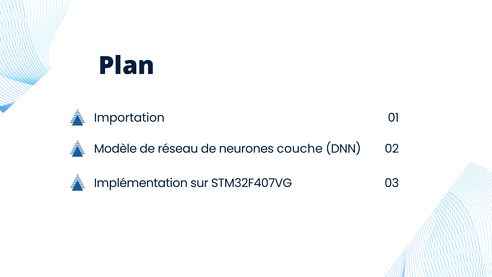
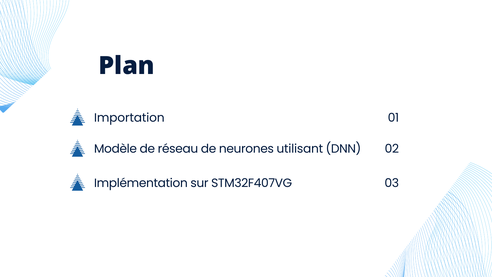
couche: couche -> utilisant (300, 149)
